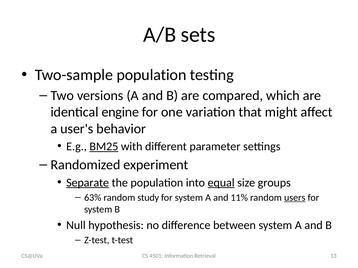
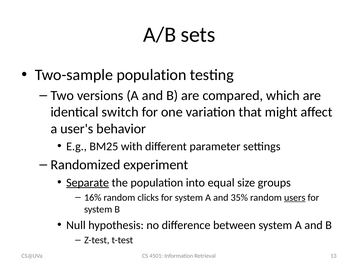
engine: engine -> switch (120, 112)
BM25 underline: present -> none (104, 147)
equal underline: present -> none (221, 183)
63%: 63% -> 16% (93, 198)
study: study -> clicks (148, 198)
11%: 11% -> 35% (239, 198)
